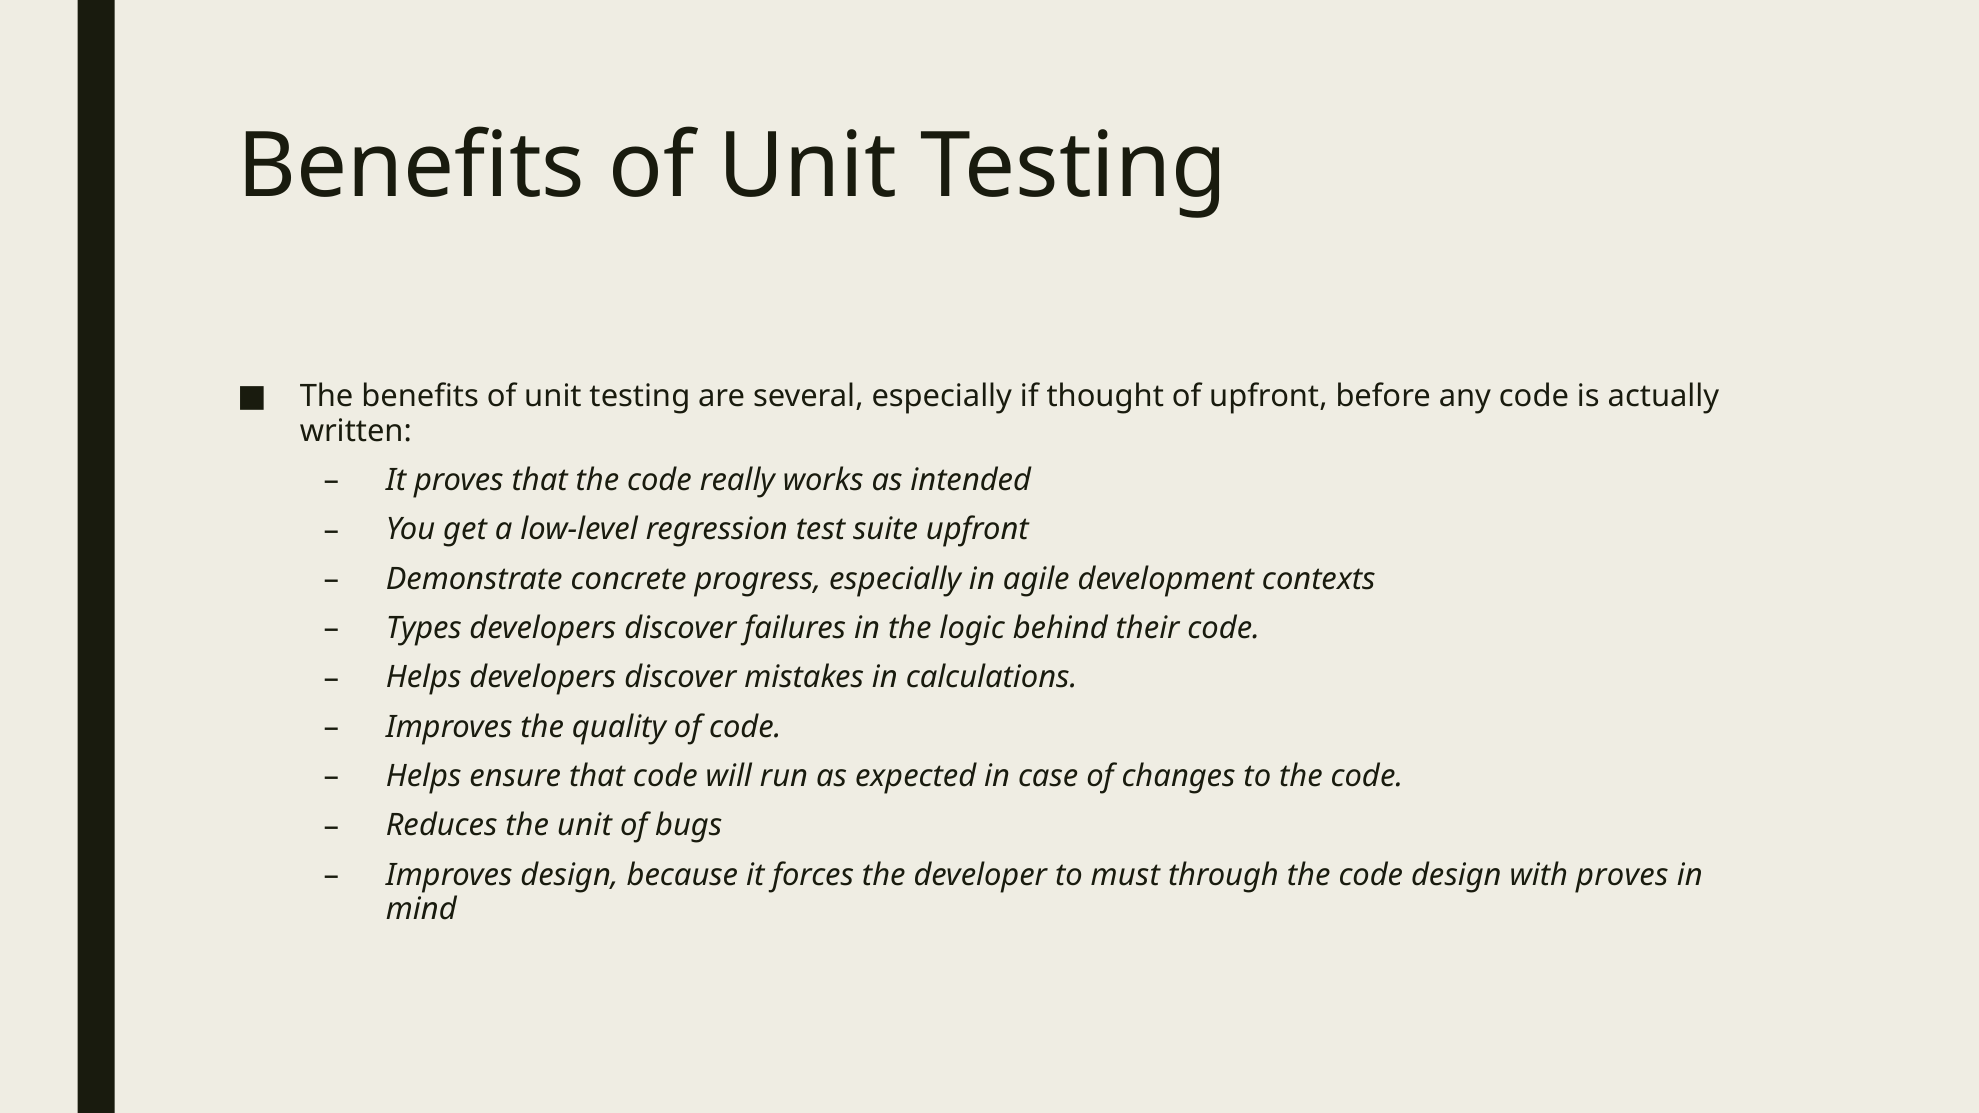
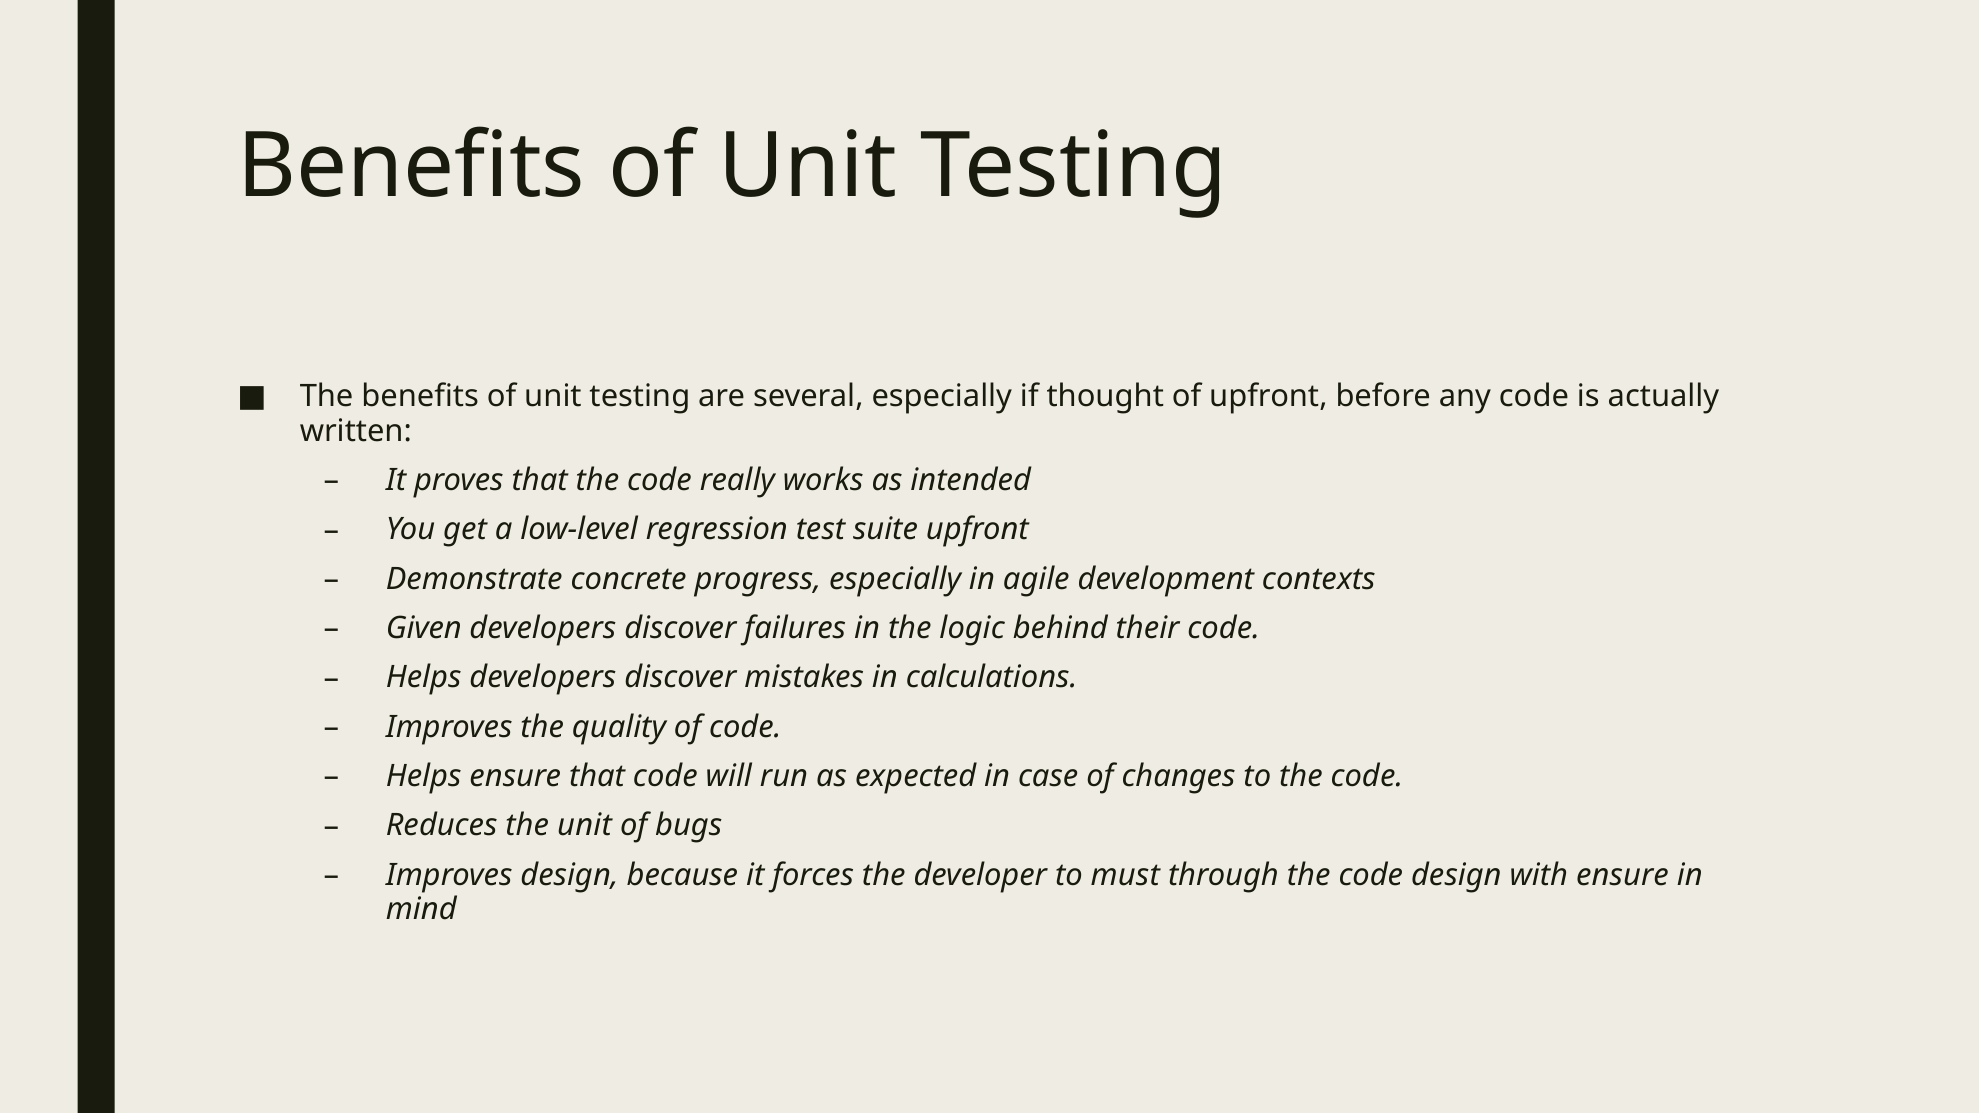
Types: Types -> Given (424, 628)
with proves: proves -> ensure (1622, 875)
